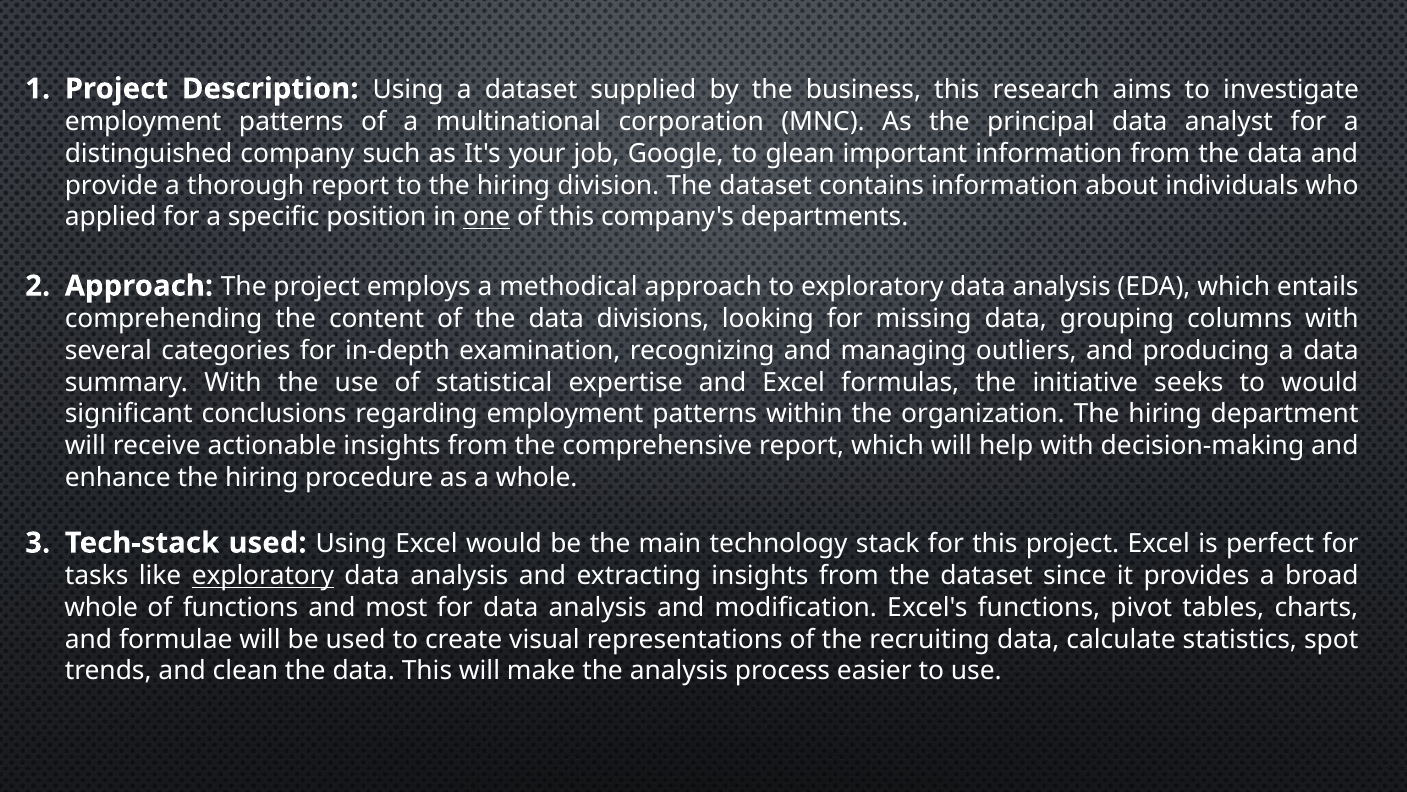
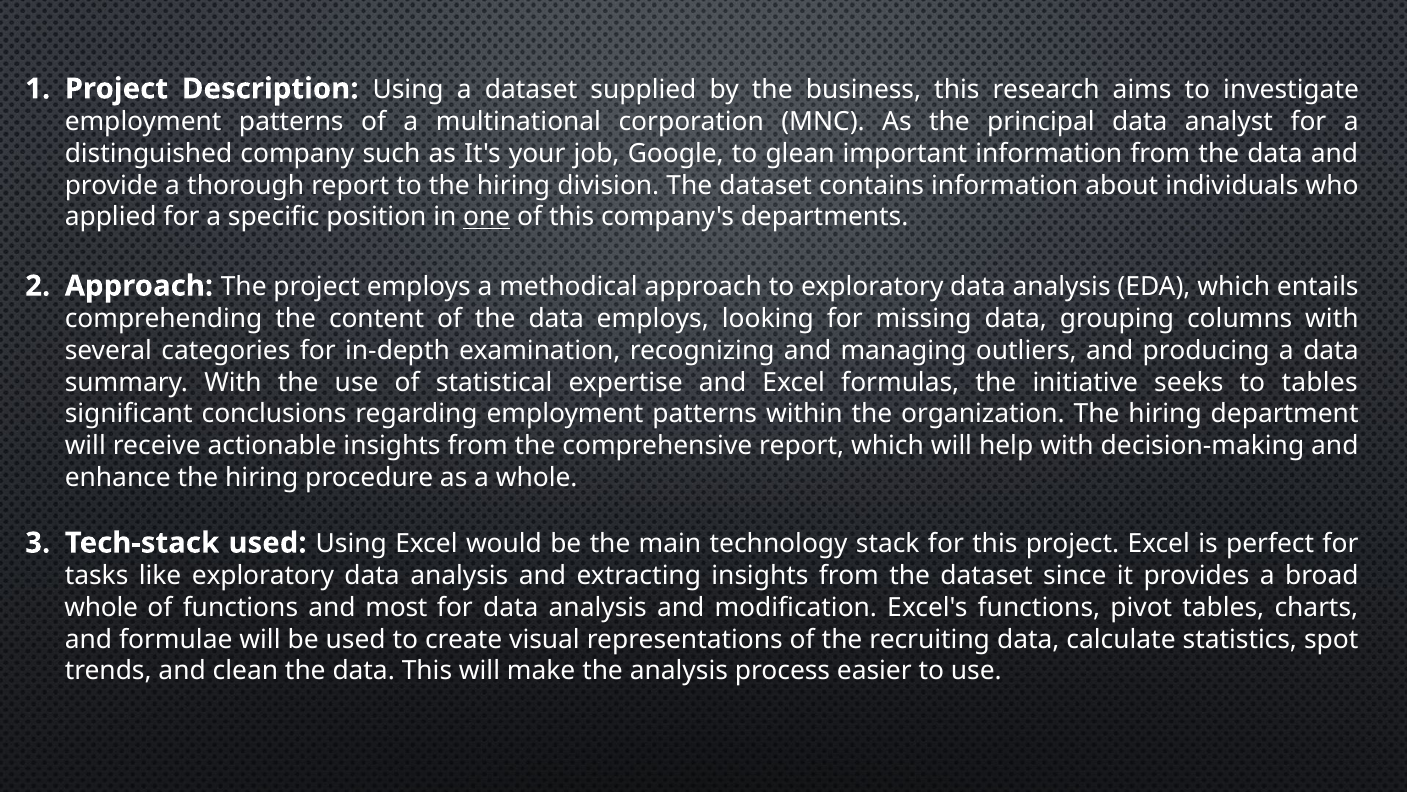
data divisions: divisions -> employs (653, 319)
to would: would -> tables (1320, 382)
exploratory underline: present -> none (263, 576)
